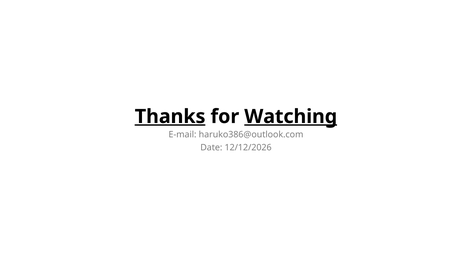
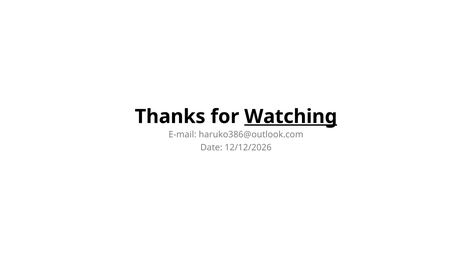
Thanks underline: present -> none (170, 116)
